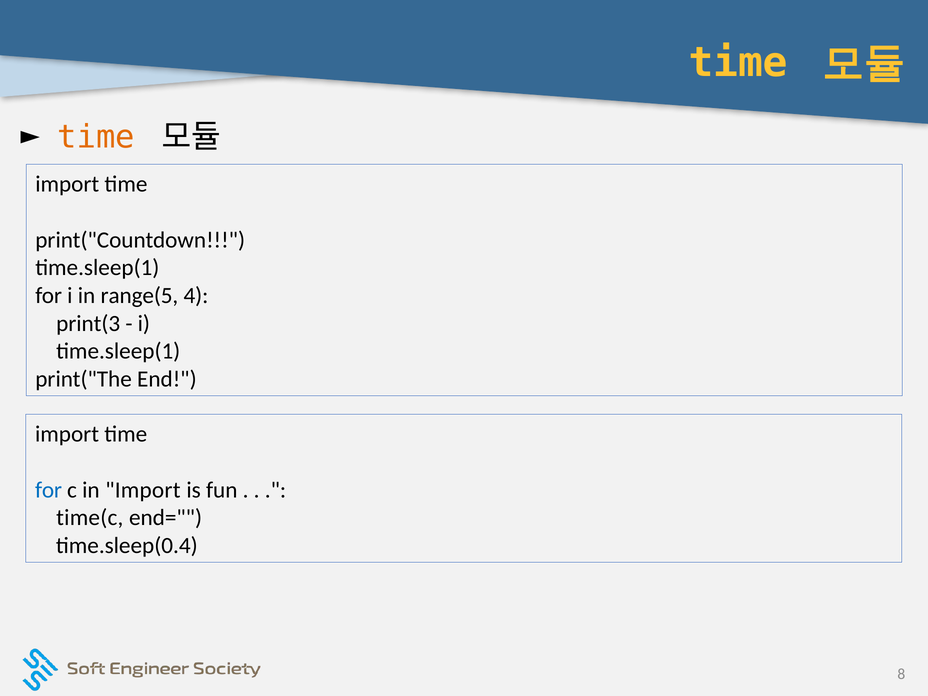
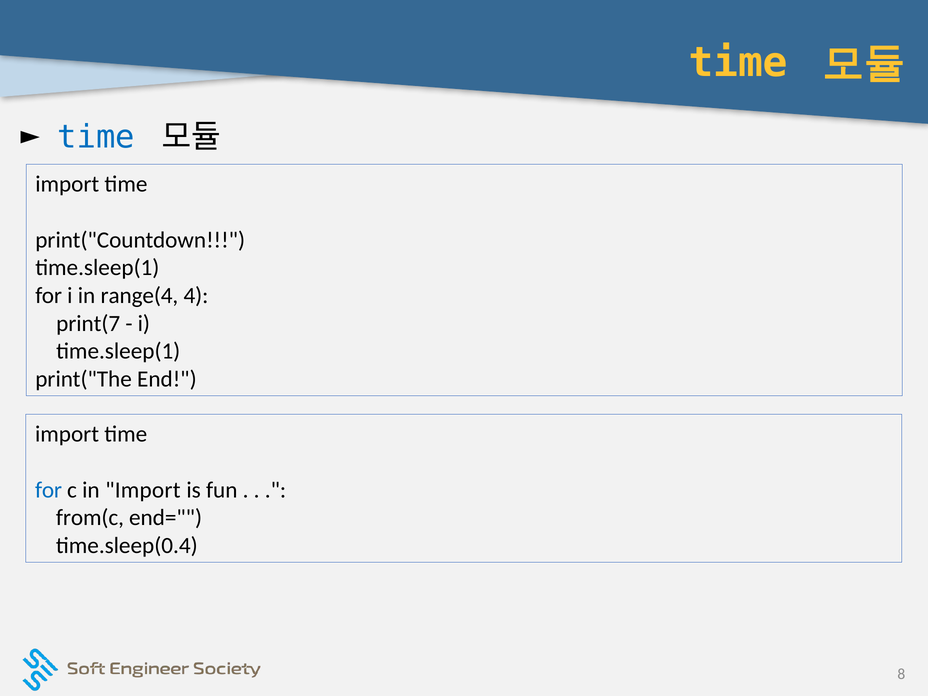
time colour: orange -> blue (96, 137)
range(5: range(5 -> range(4 (139, 296)
print(3: print(3 -> print(7 (88, 323)
time(c: time(c -> from(c (90, 518)
